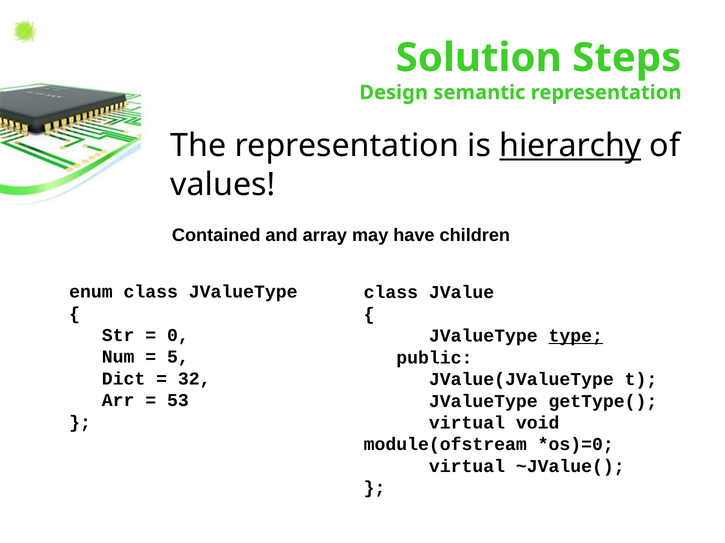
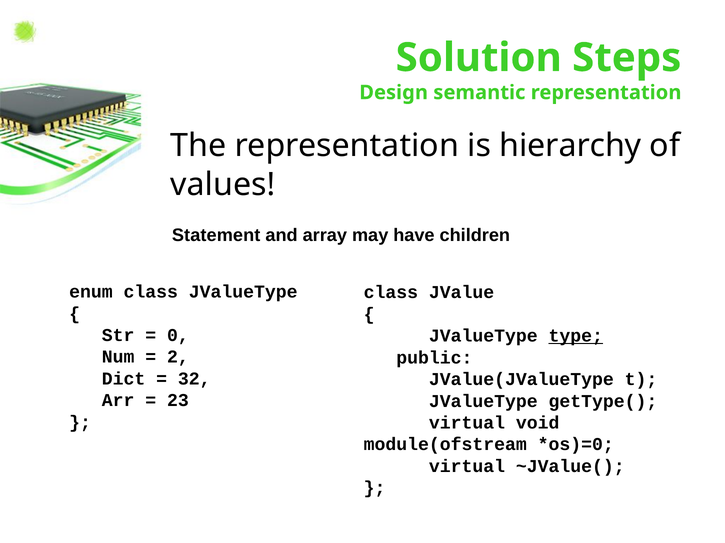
hierarchy underline: present -> none (570, 146)
Contained: Contained -> Statement (216, 236)
5: 5 -> 2 (178, 357)
53: 53 -> 23 (178, 401)
